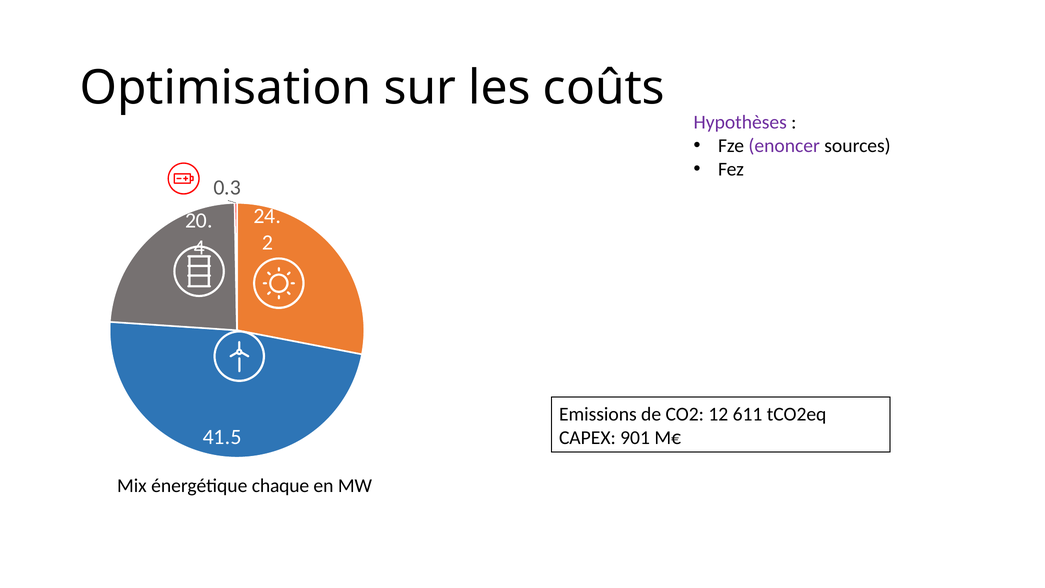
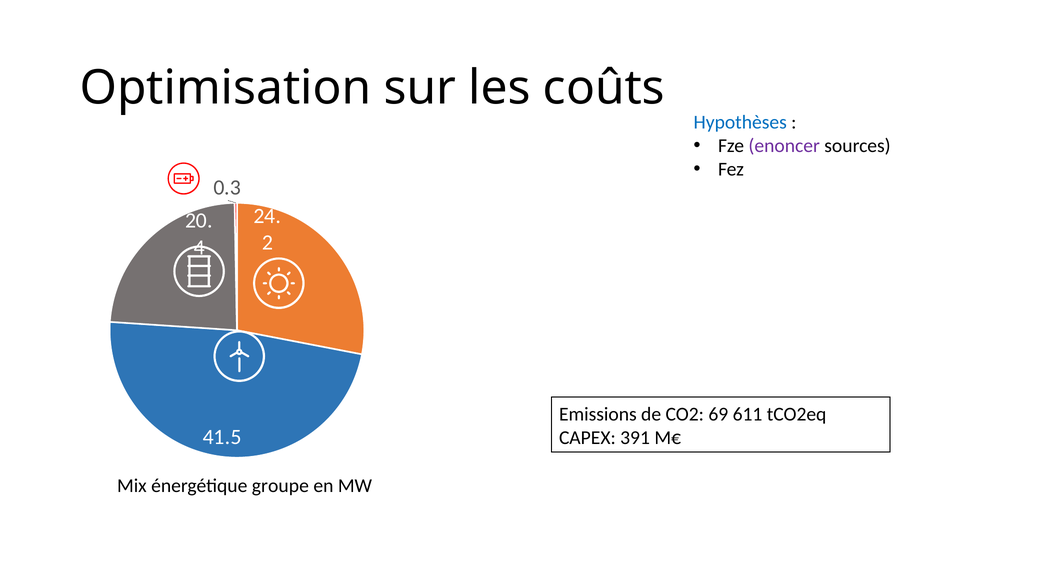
Hypothèses colour: purple -> blue (740, 122)
12: 12 -> 69 (718, 414)
901: 901 -> 391 (635, 437)
chaque: chaque -> groupe (280, 485)
